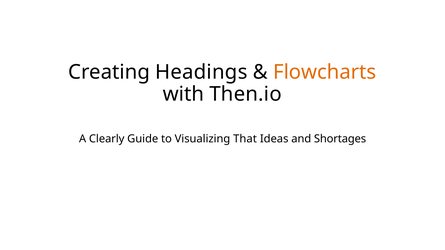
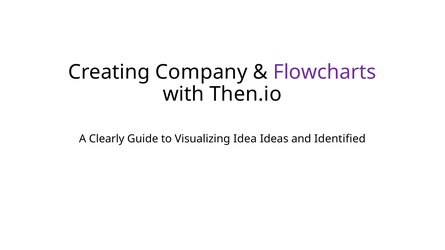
Headings: Headings -> Company (201, 72)
Flowcharts colour: orange -> purple (325, 72)
That: That -> Idea (245, 139)
Shortages: Shortages -> Identified (340, 139)
